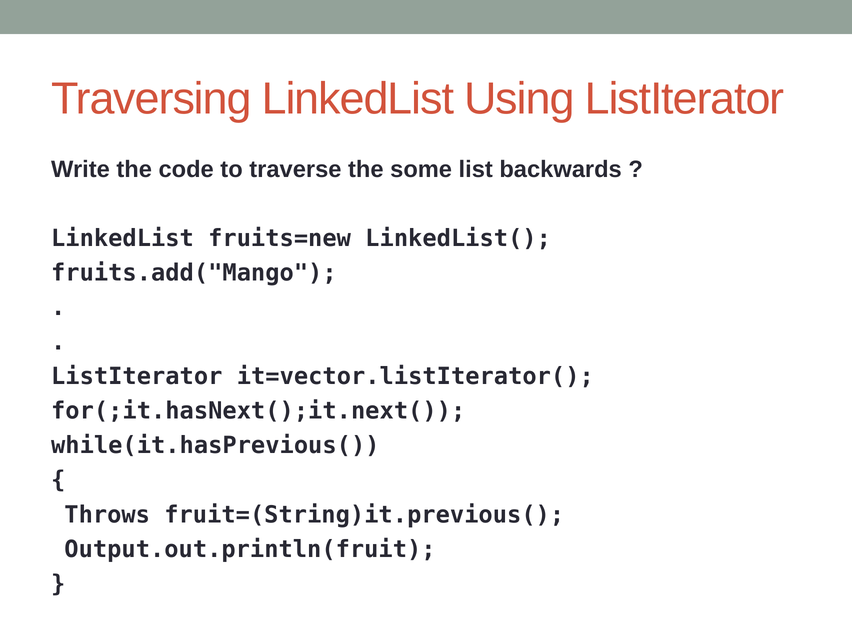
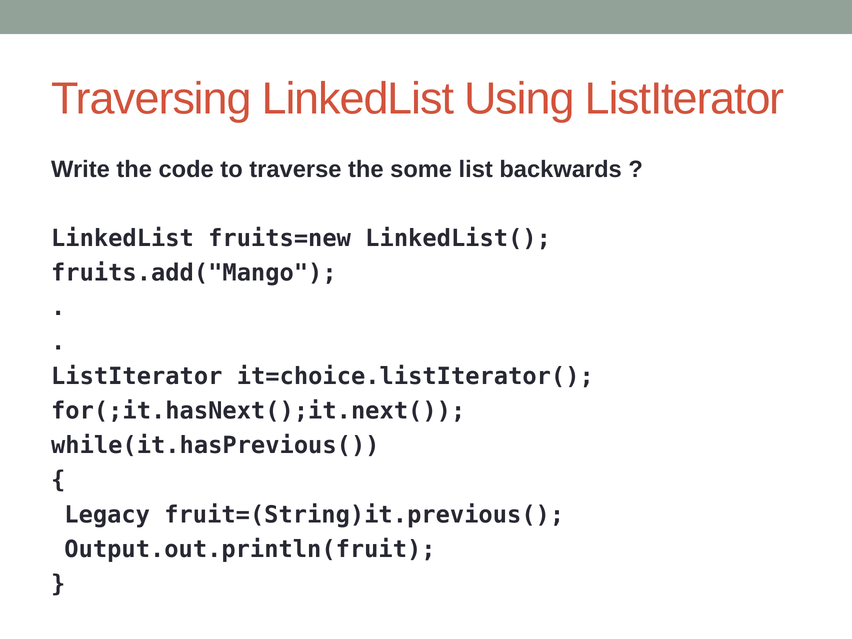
it=vector.listIterator(: it=vector.listIterator( -> it=choice.listIterator( (415, 377)
Throws: Throws -> Legacy (107, 515)
